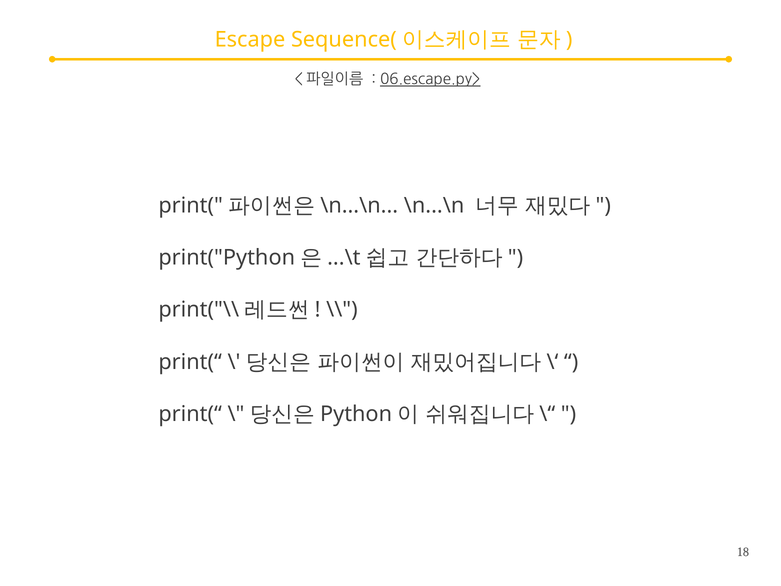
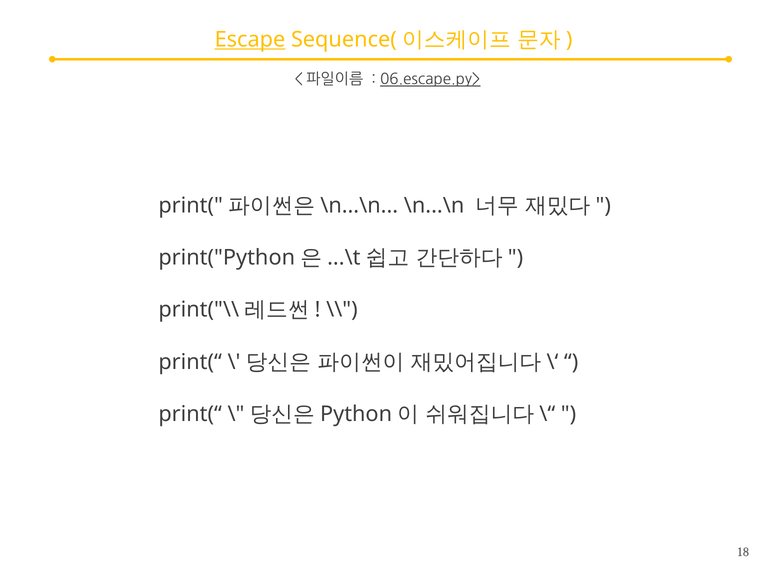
Escape underline: none -> present (250, 40)
